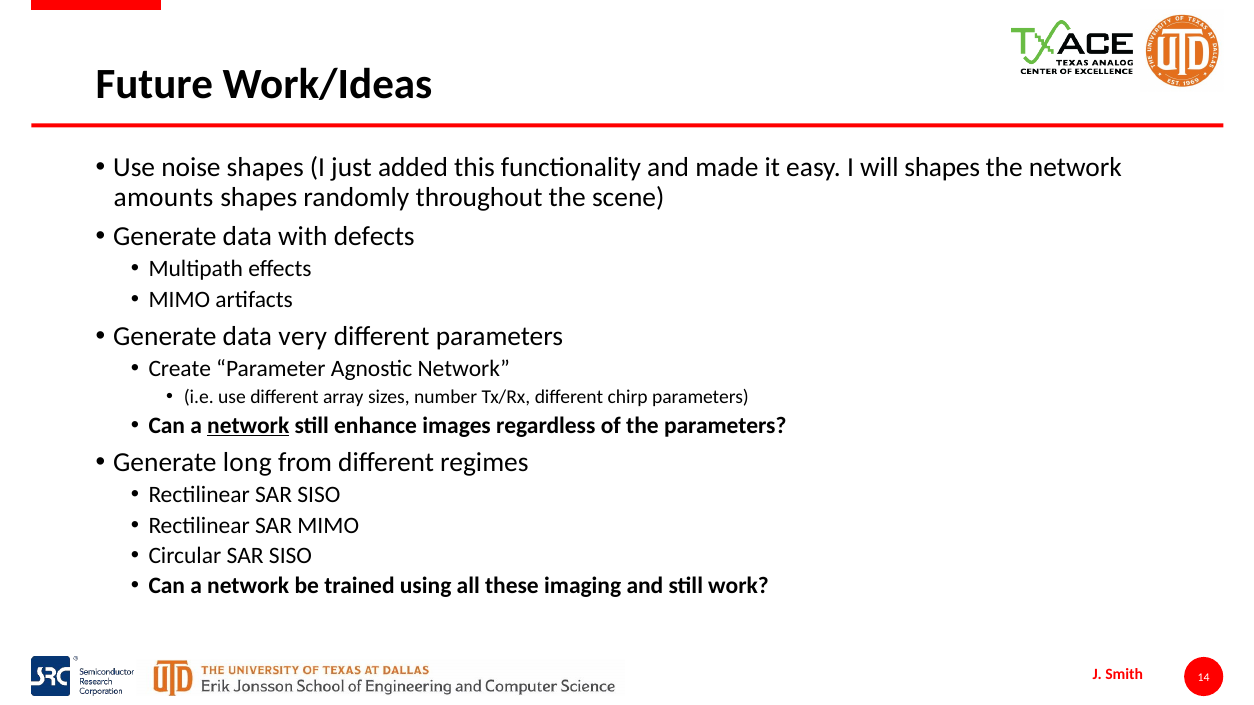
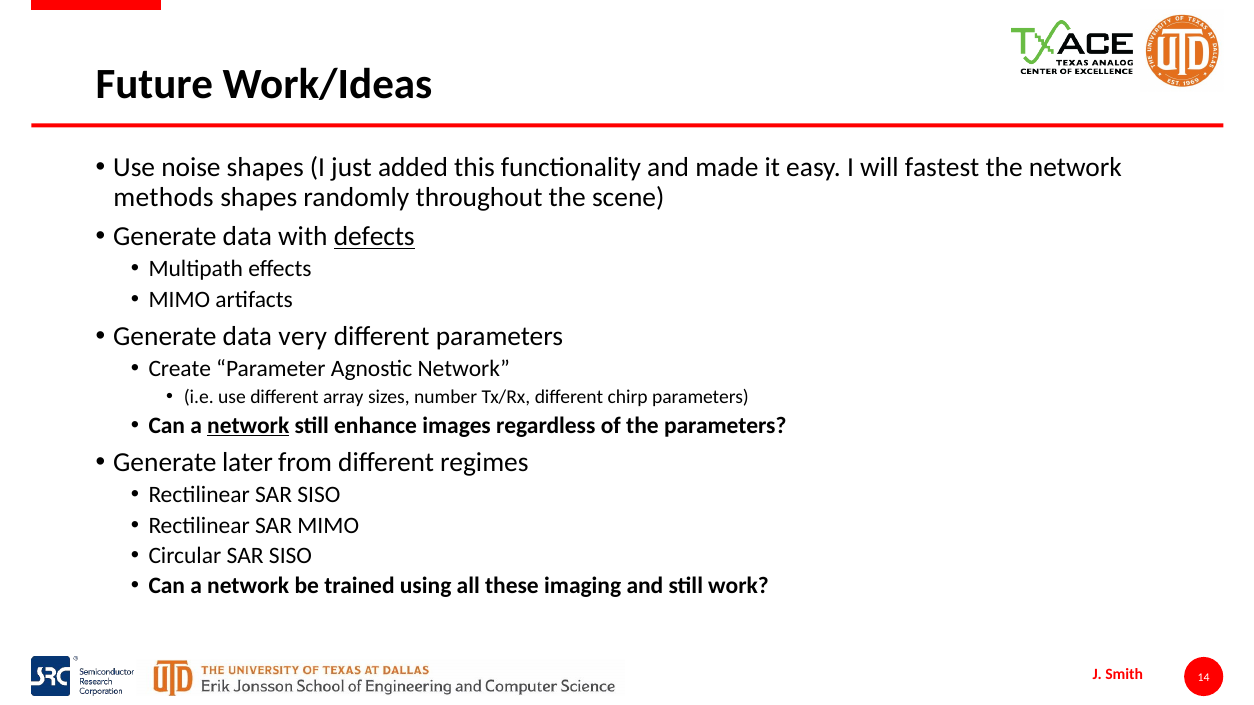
will shapes: shapes -> fastest (942, 168)
amounts: amounts -> methods (164, 197)
defects underline: none -> present (374, 237)
long: long -> later (248, 463)
